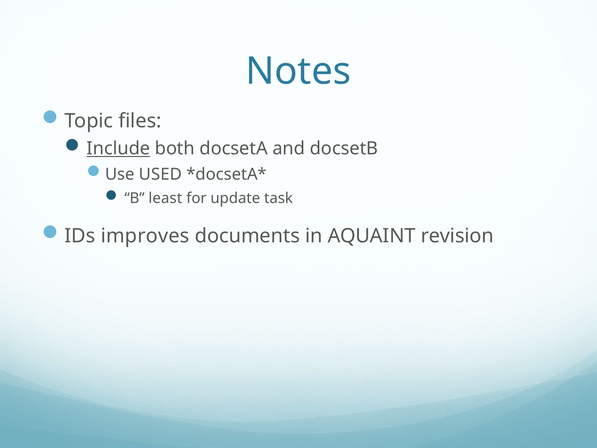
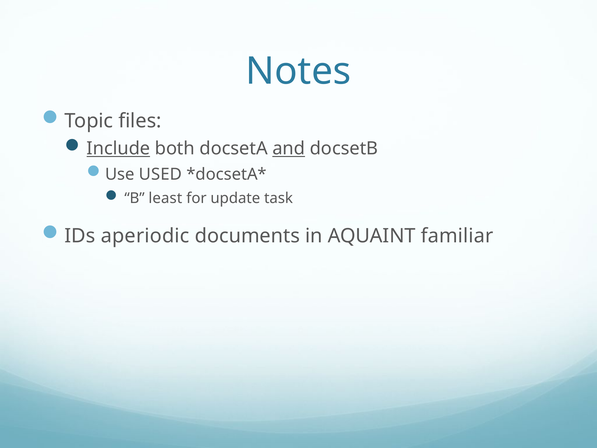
and underline: none -> present (289, 149)
improves: improves -> aperiodic (145, 236)
revision: revision -> familiar (457, 236)
